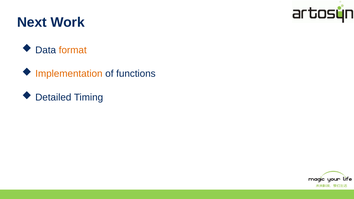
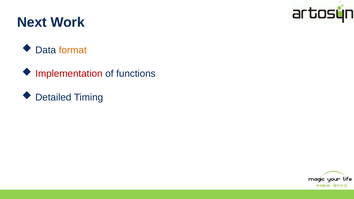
Implementation colour: orange -> red (69, 74)
